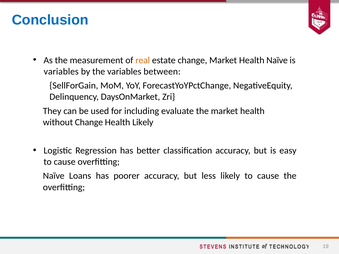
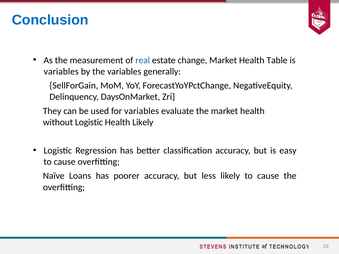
real colour: orange -> blue (143, 60)
Health Naïve: Naïve -> Table (277, 60)
between: between -> generally (162, 72)
for including: including -> variables (142, 111)
without Change: Change -> Logistic (89, 122)
